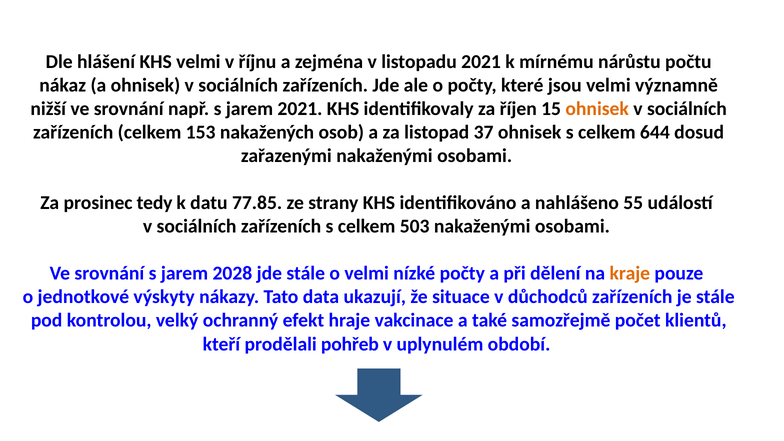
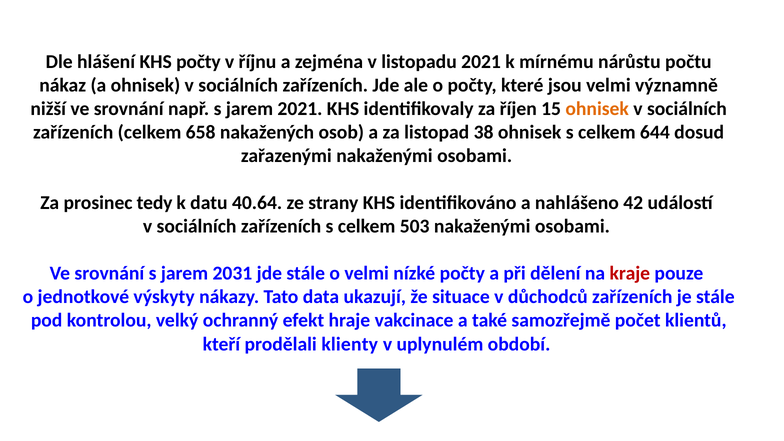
KHS velmi: velmi -> počty (198, 62)
153: 153 -> 658 (201, 132)
37: 37 -> 38 (484, 132)
77.85: 77.85 -> 40.64 (257, 203)
55: 55 -> 42 (633, 203)
2028: 2028 -> 2031 (232, 273)
kraje colour: orange -> red (630, 273)
pohřeb: pohřeb -> klienty (350, 344)
